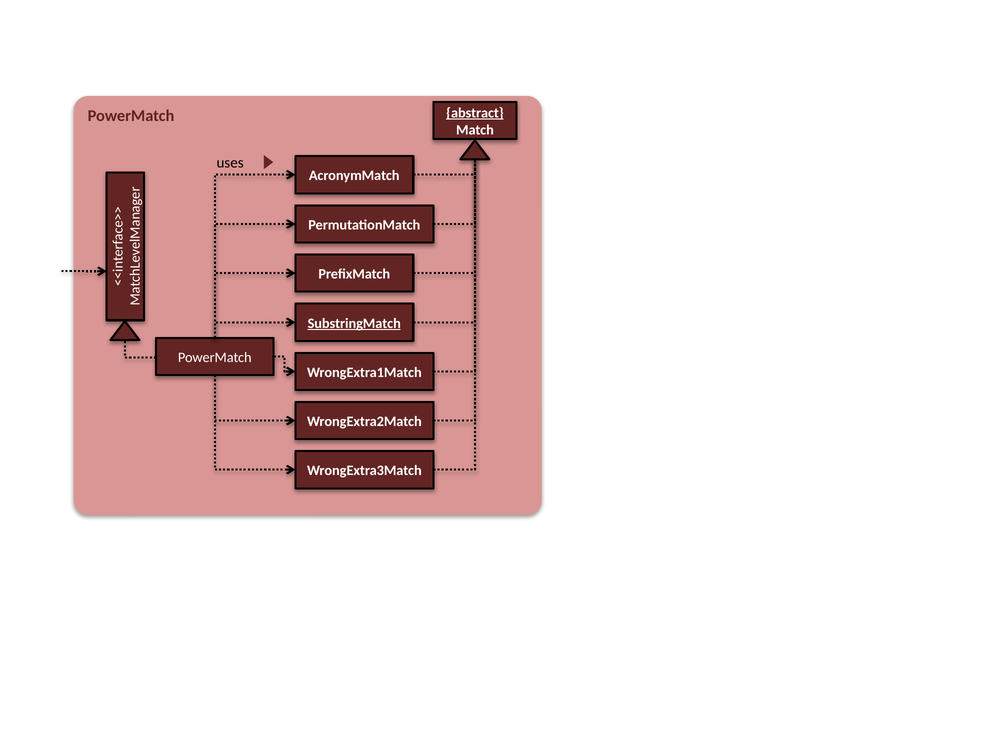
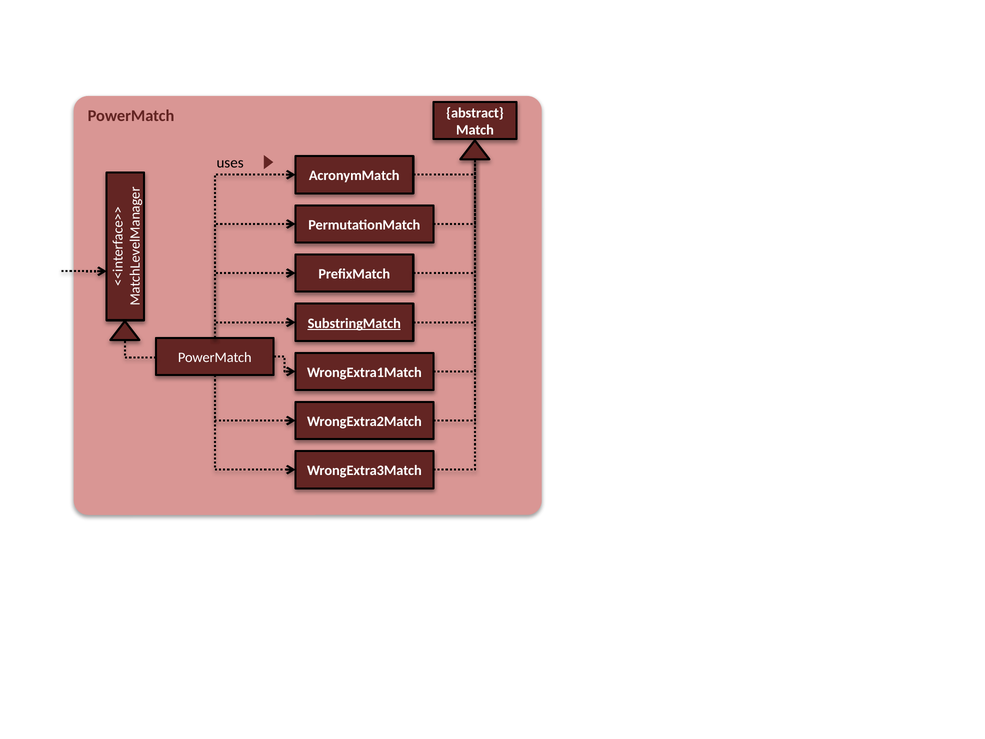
abstract underline: present -> none (475, 113)
